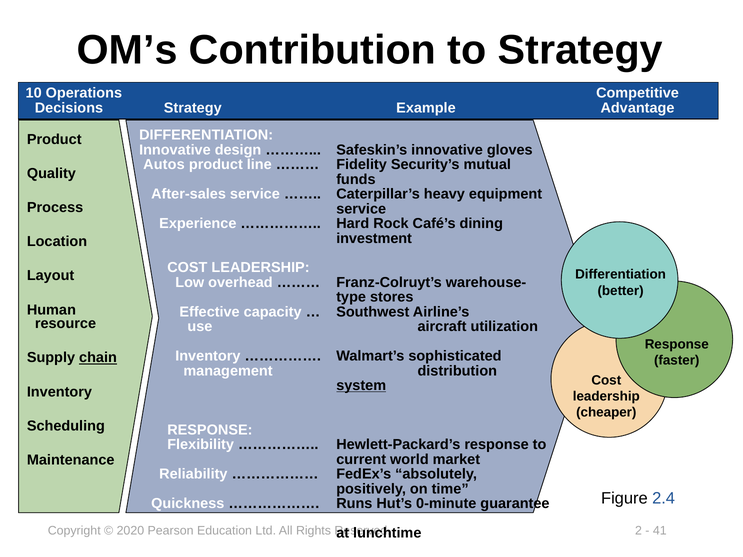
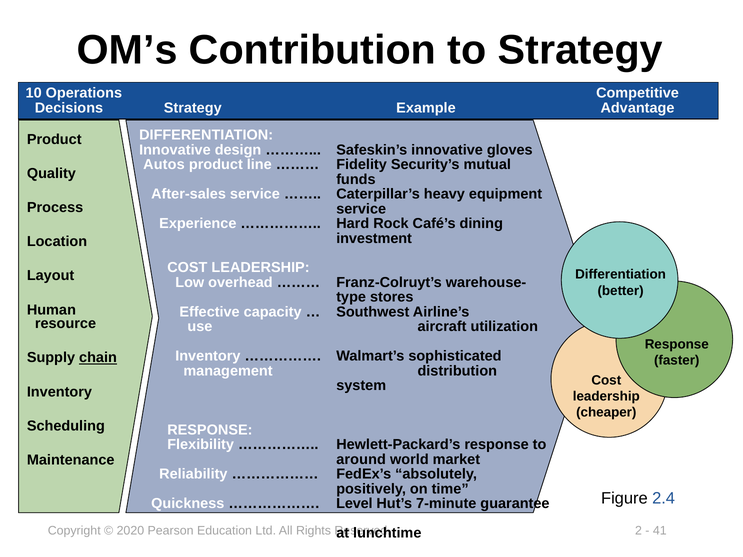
system underline: present -> none (361, 386)
current: current -> around (361, 459)
Runs: Runs -> Level (354, 504)
0-minute: 0-minute -> 7-minute (446, 504)
